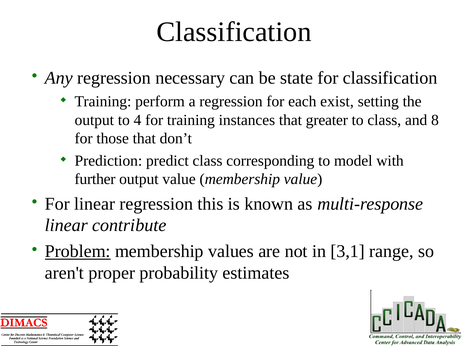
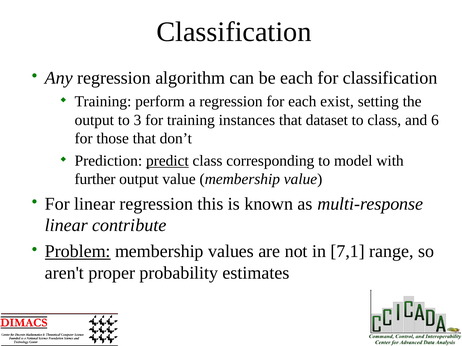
necessary: necessary -> algorithm (190, 78)
be state: state -> each (297, 78)
4: 4 -> 3 (138, 120)
greater: greater -> dataset (327, 120)
8: 8 -> 6 (435, 120)
predict underline: none -> present (167, 161)
3,1: 3,1 -> 7,1 (348, 252)
